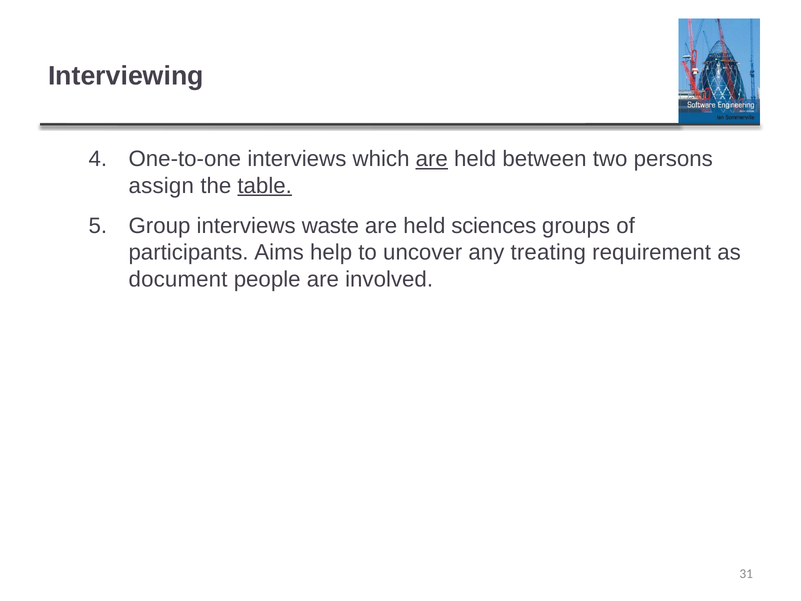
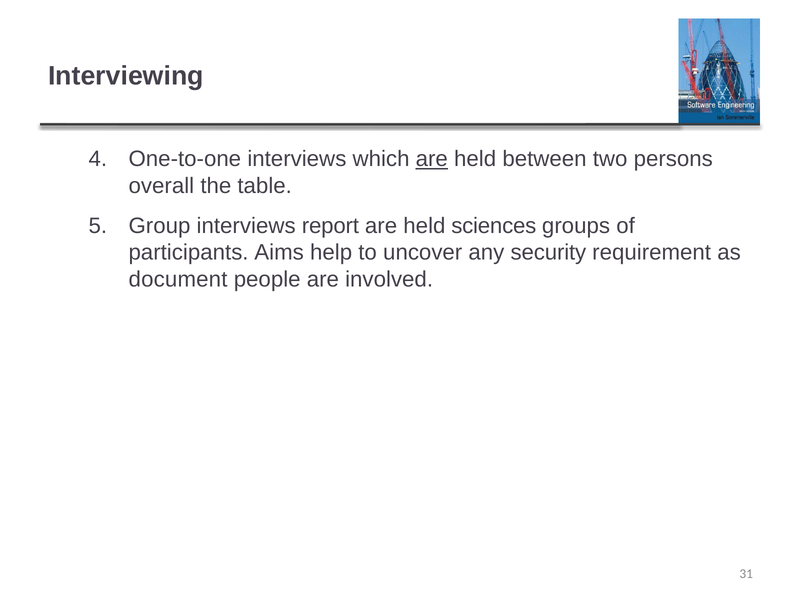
assign: assign -> overall (161, 186)
table underline: present -> none (265, 186)
waste: waste -> report (330, 226)
treating: treating -> security (548, 253)
